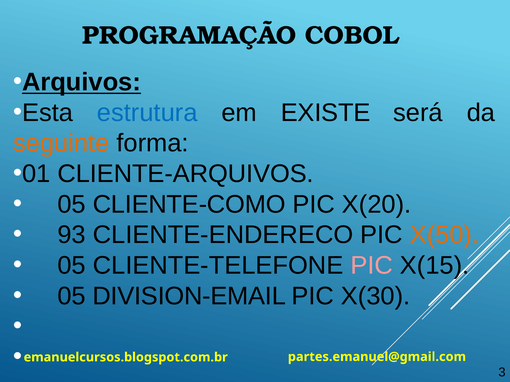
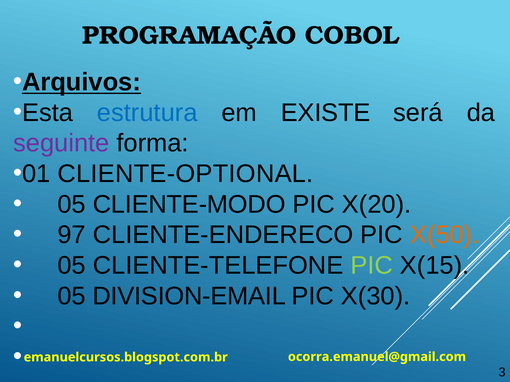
seguinte colour: orange -> purple (61, 143)
CLIENTE-ARQUIVOS: CLIENTE-ARQUIVOS -> CLIENTE-OPTIONAL (185, 174)
CLIENTE-COMO: CLIENTE-COMO -> CLIENTE-MODO (189, 205)
93: 93 -> 97 (72, 235)
PIC colour: pink -> light green (372, 266)
partes.emanuel@gmail.com: partes.emanuel@gmail.com -> ocorra.emanuel@gmail.com (377, 357)
